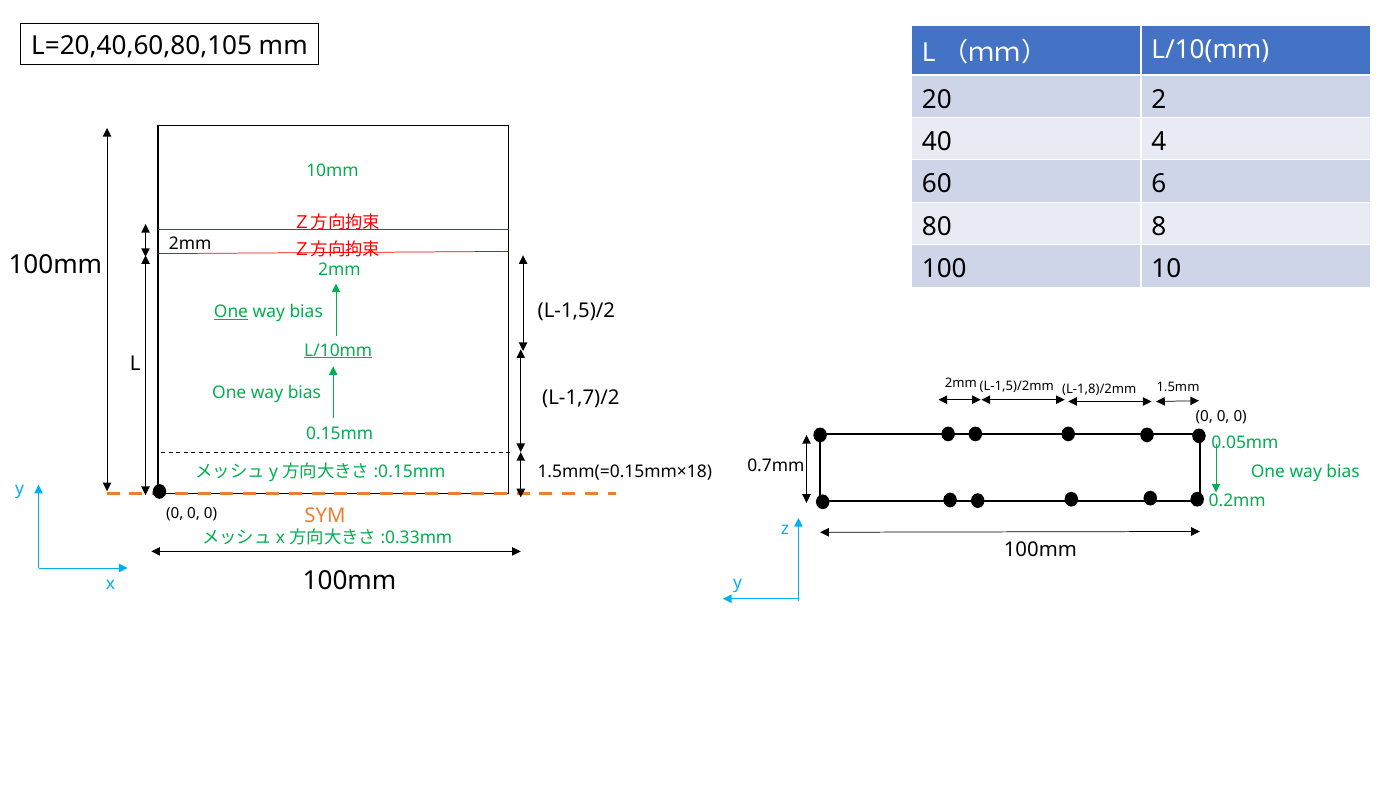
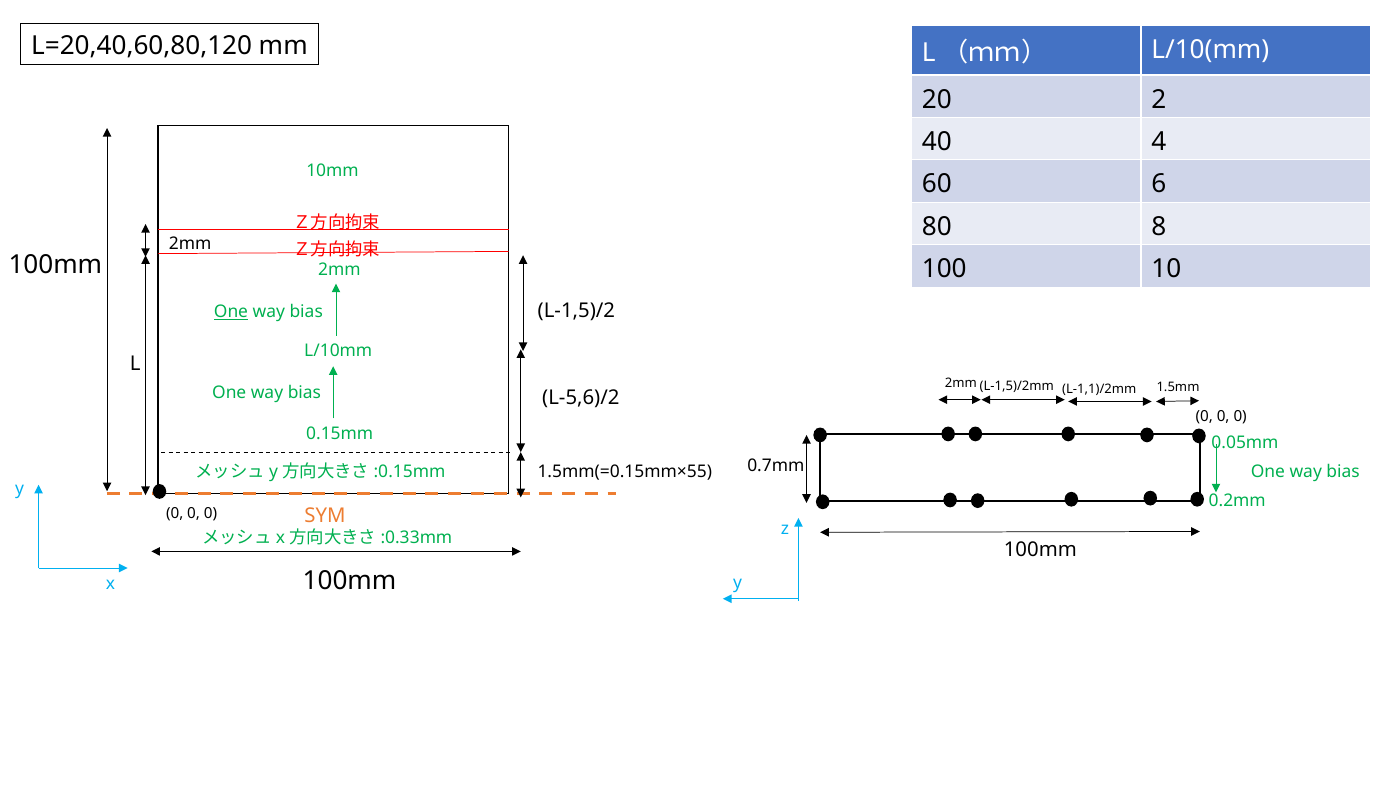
L=20,40,60,80,105: L=20,40,60,80,105 -> L=20,40,60,80,120 (142, 46)
L/10mm underline: present -> none (338, 350)
L-1,8)/2mm: L-1,8)/2mm -> L-1,1)/2mm (1099, 389)
L-1,7)/2: L-1,7)/2 -> L-5,6)/2 (581, 398)
1.5mm(=0.15mm×18: 1.5mm(=0.15mm×18 -> 1.5mm(=0.15mm×55 (625, 471)
